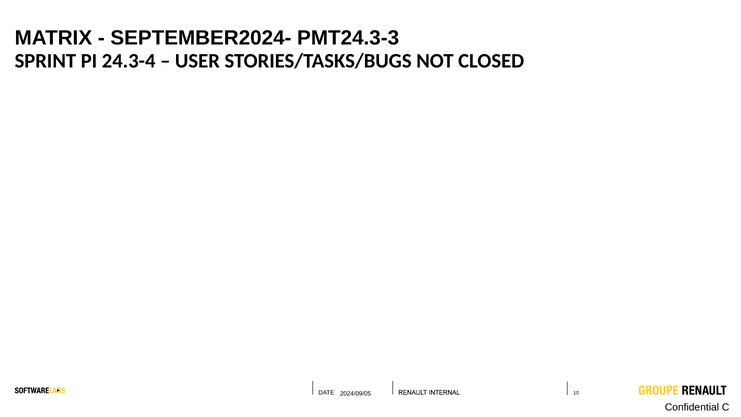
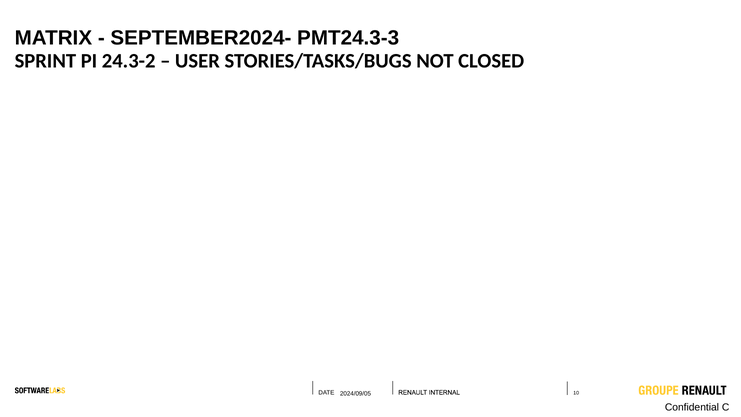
24.3-4: 24.3-4 -> 24.3-2 (129, 61)
